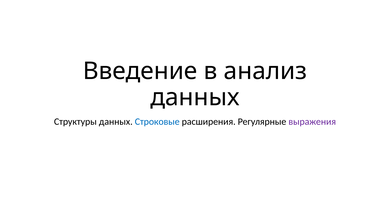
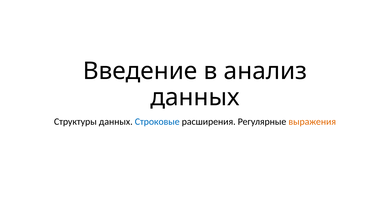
выражения colour: purple -> orange (312, 122)
